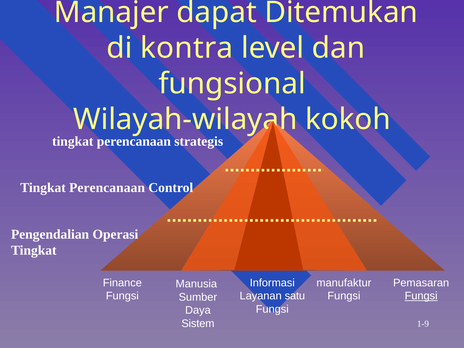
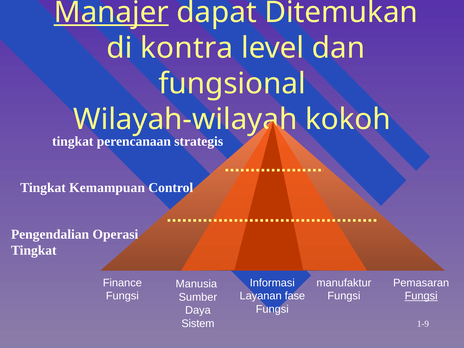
Manajer underline: none -> present (111, 12)
Perencanaan: Perencanaan -> Kemampuan (107, 188)
satu: satu -> fase (295, 296)
